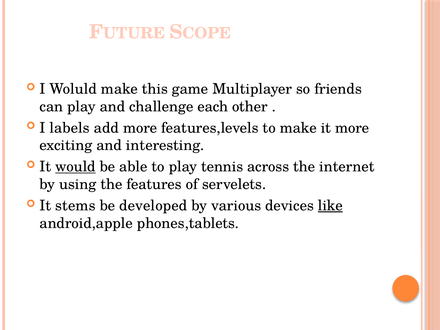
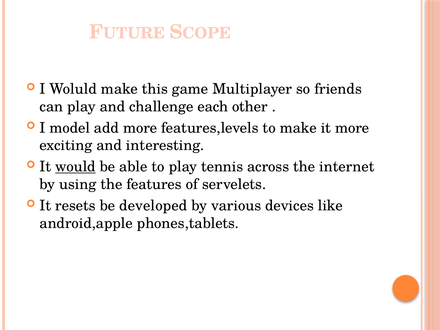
labels: labels -> model (70, 128)
stems: stems -> resets (75, 206)
like underline: present -> none (330, 206)
